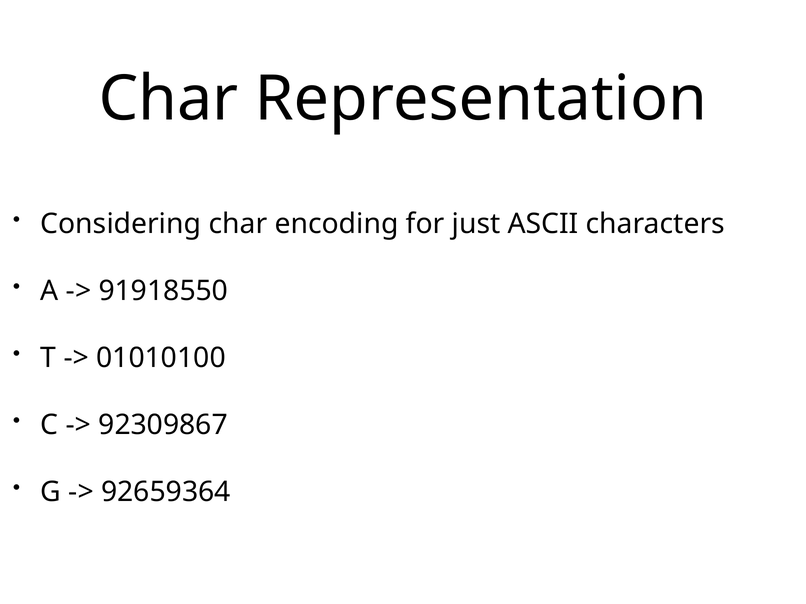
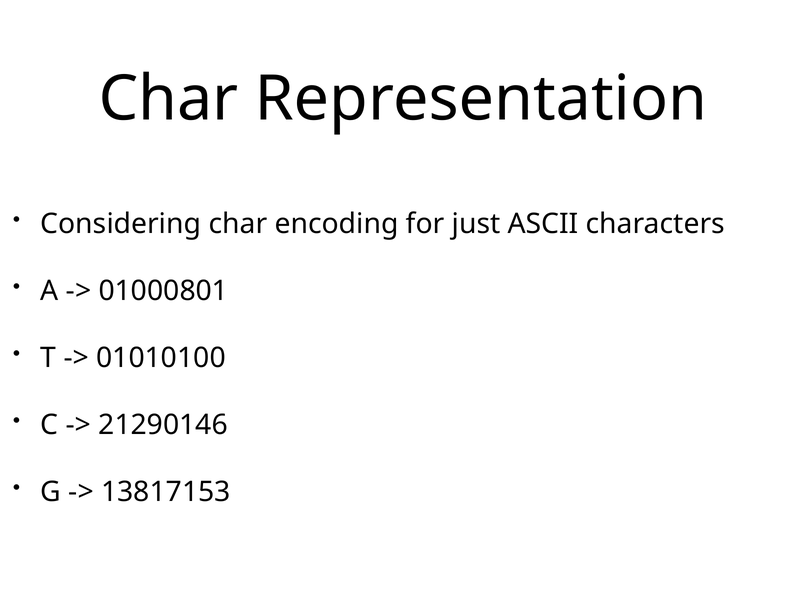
91918550: 91918550 -> 01000801 (163, 291)
92309867: 92309867 -> 21290146 (163, 425)
92659364: 92659364 -> 13817153 (166, 492)
